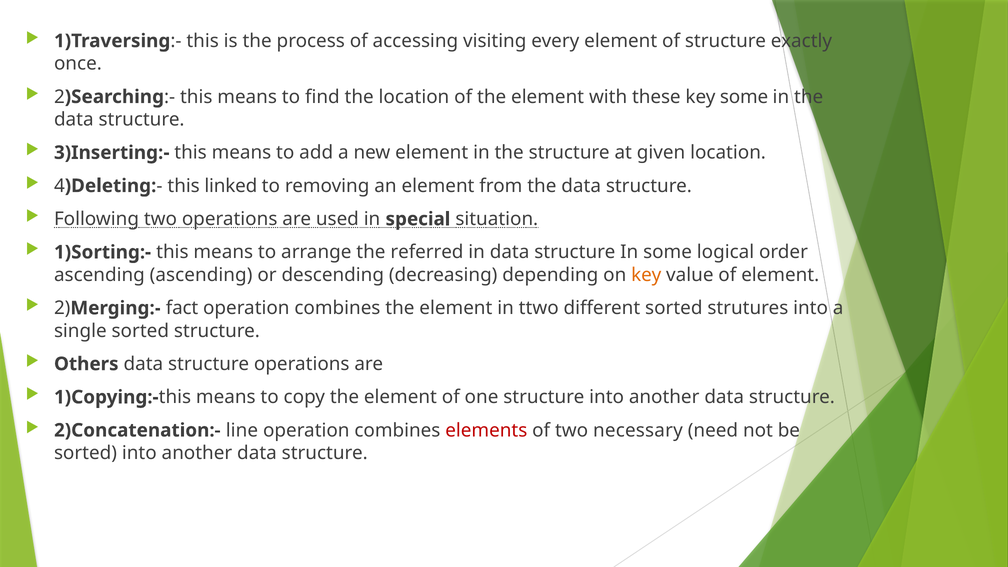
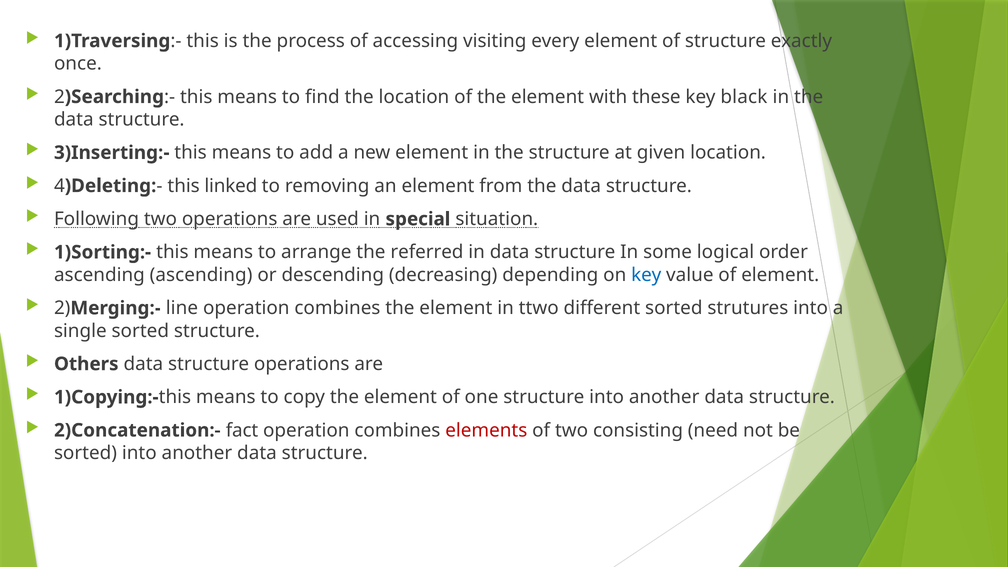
key some: some -> black (744, 97)
key colour: orange -> blue (646, 275)
fact: fact -> line (182, 308)
line: line -> fact (242, 430)
necessary: necessary -> consisting (638, 430)
